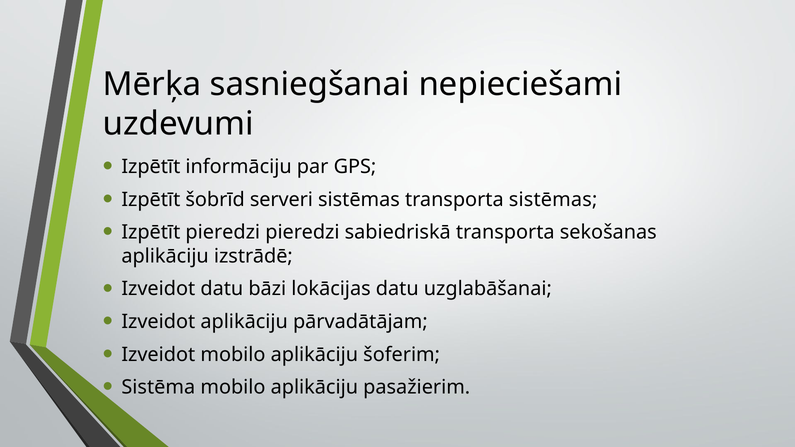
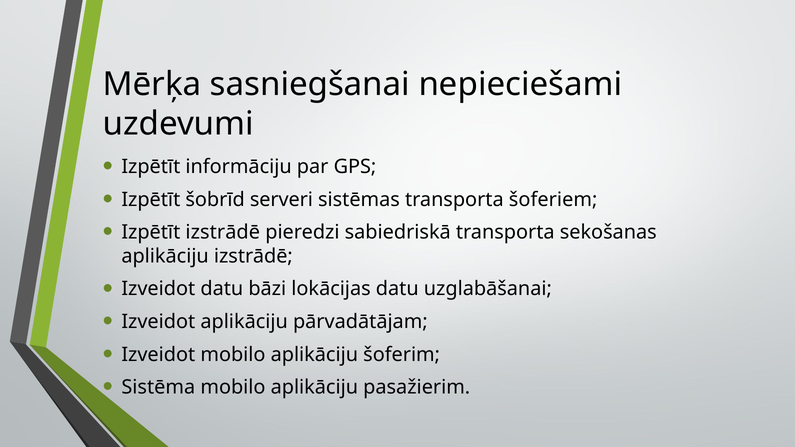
transporta sistēmas: sistēmas -> šoferiem (553, 200)
Izpētīt pieredzi: pieredzi -> izstrādē (223, 232)
